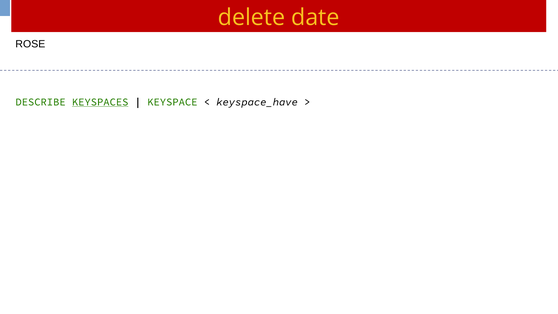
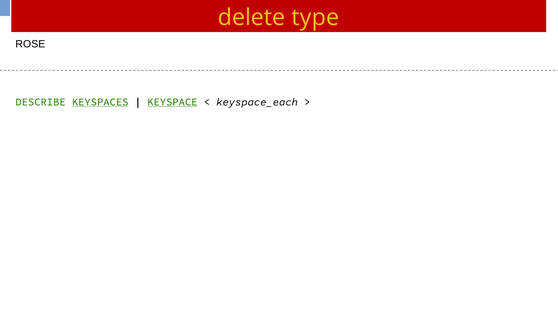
date: date -> type (315, 18)
KEYSPACE underline: none -> present (172, 102)
keyspace_have: keyspace_have -> keyspace_each (257, 102)
